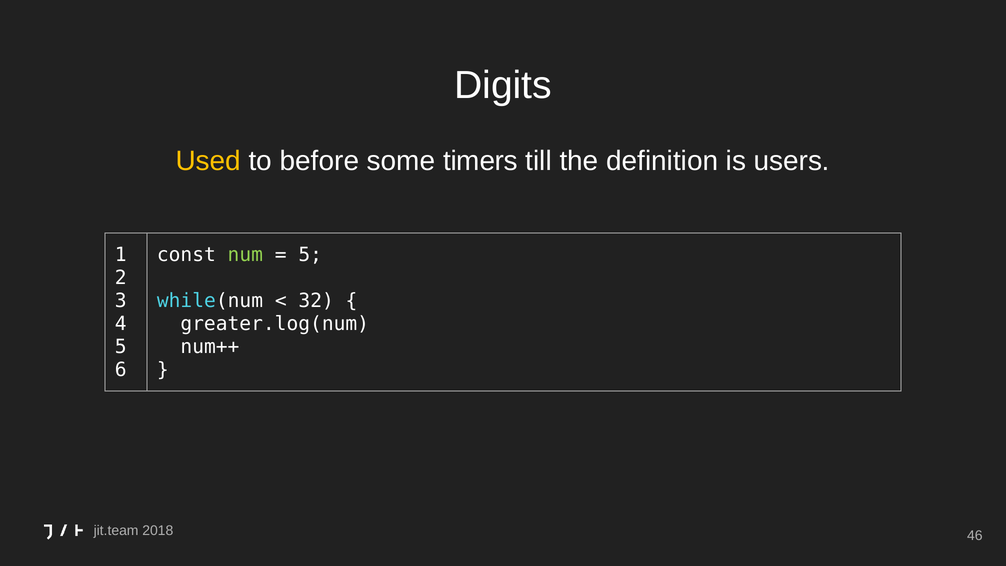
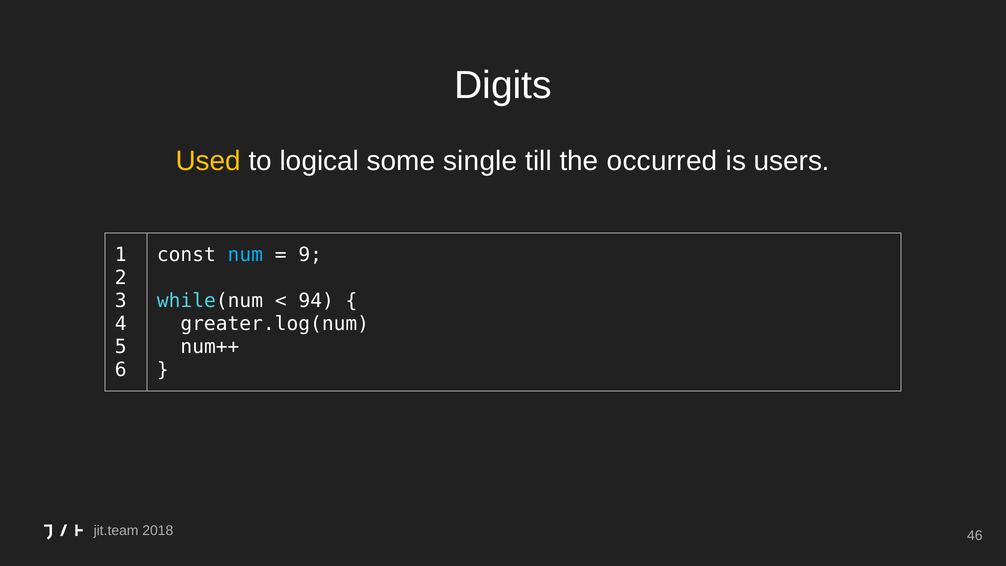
before: before -> logical (319, 161)
timers: timers -> single (480, 161)
definition: definition -> occurred (662, 161)
num colour: light green -> light blue (245, 255)
5: 5 -> 9 (310, 255)
32: 32 -> 94 (316, 301)
